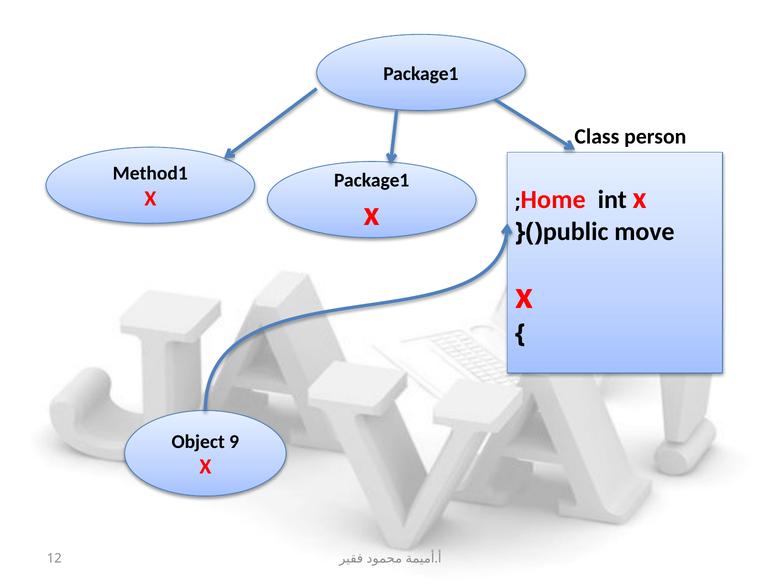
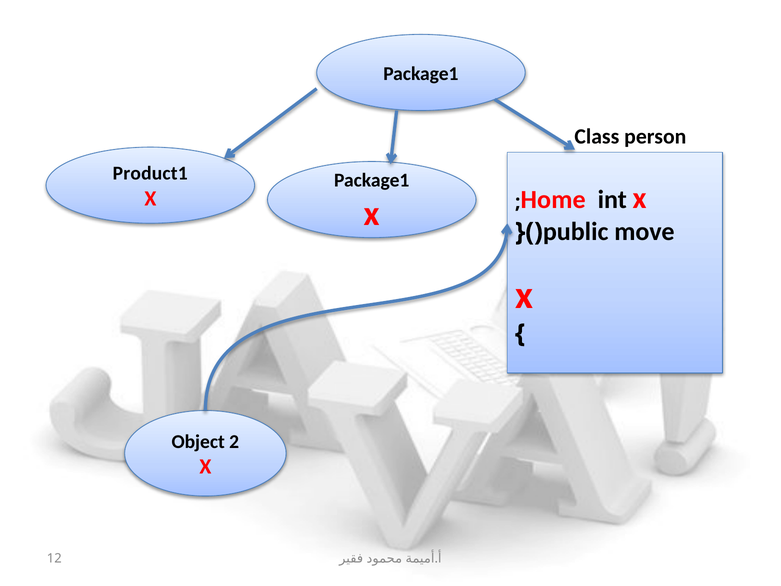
Method1: Method1 -> Product1 (150, 173)
9: 9 -> 2 (234, 441)
